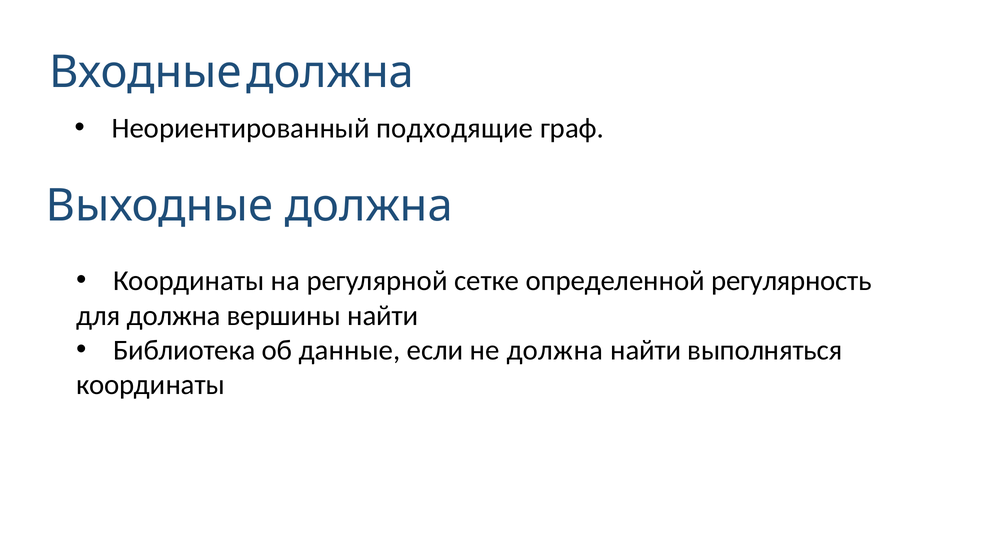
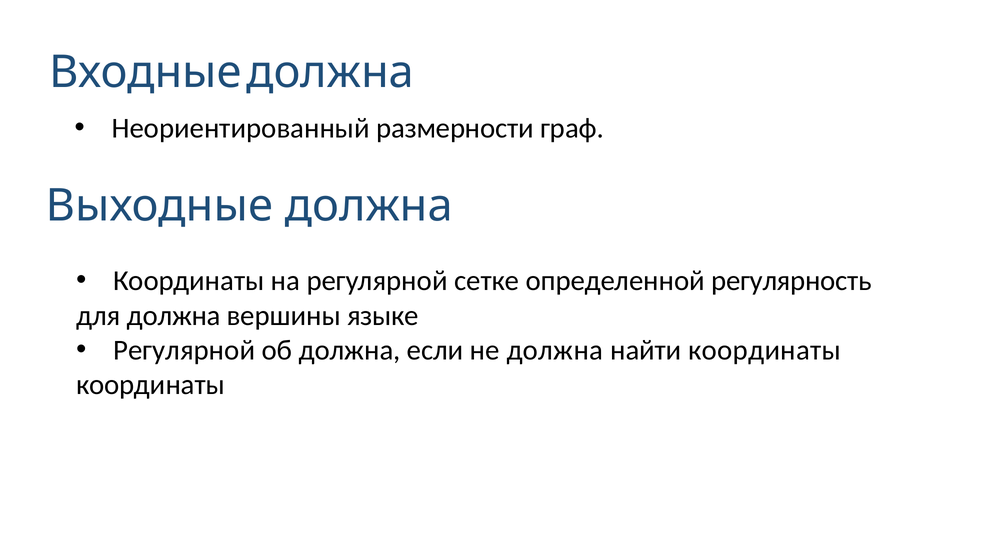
подходящие: подходящие -> размерности (455, 128)
вершины найти: найти -> языке (383, 316)
Библиотека: Библиотека -> Регулярной (184, 350)
об данные: данные -> должна (350, 350)
найти выполняться: выполняться -> координаты (765, 350)
